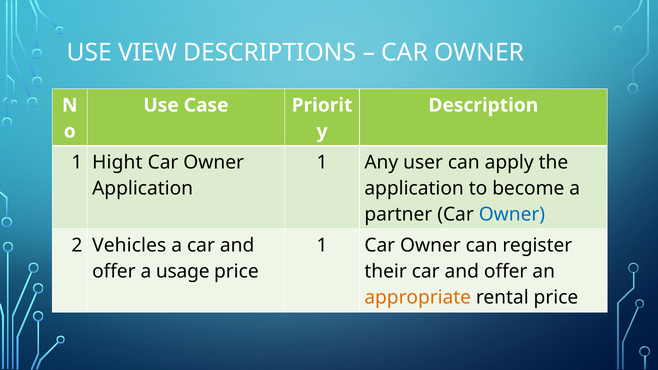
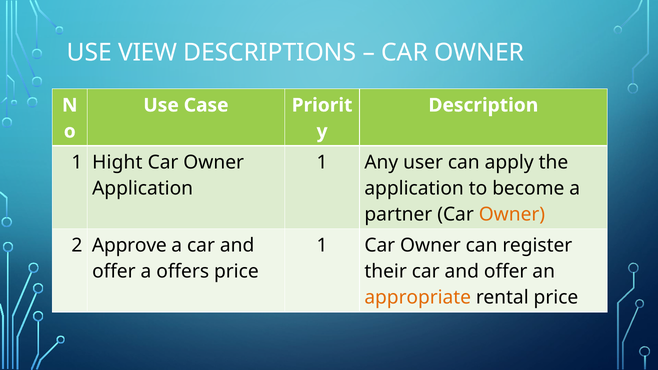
Owner colour: blue -> orange (512, 215)
Vehicles: Vehicles -> Approve (129, 246)
usage: usage -> offers (183, 272)
